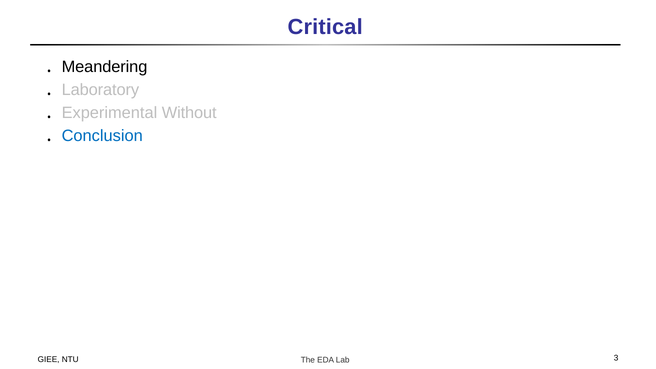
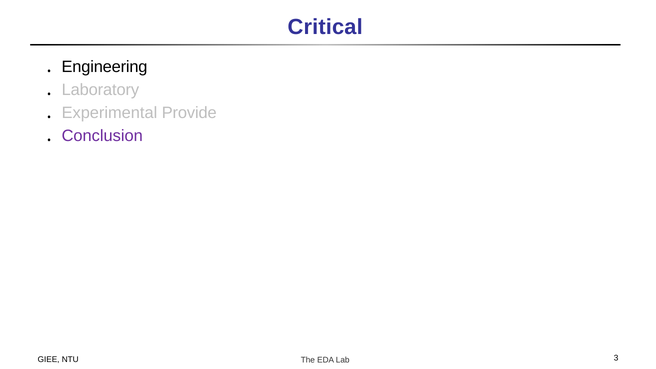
Meandering: Meandering -> Engineering (105, 67)
Without: Without -> Provide (189, 113)
Conclusion colour: blue -> purple (102, 136)
